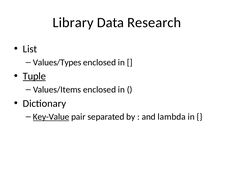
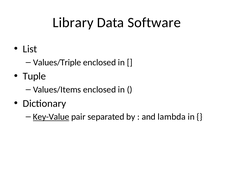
Research: Research -> Software (154, 23)
Values/Types: Values/Types -> Values/Triple (57, 63)
Tuple underline: present -> none (34, 76)
